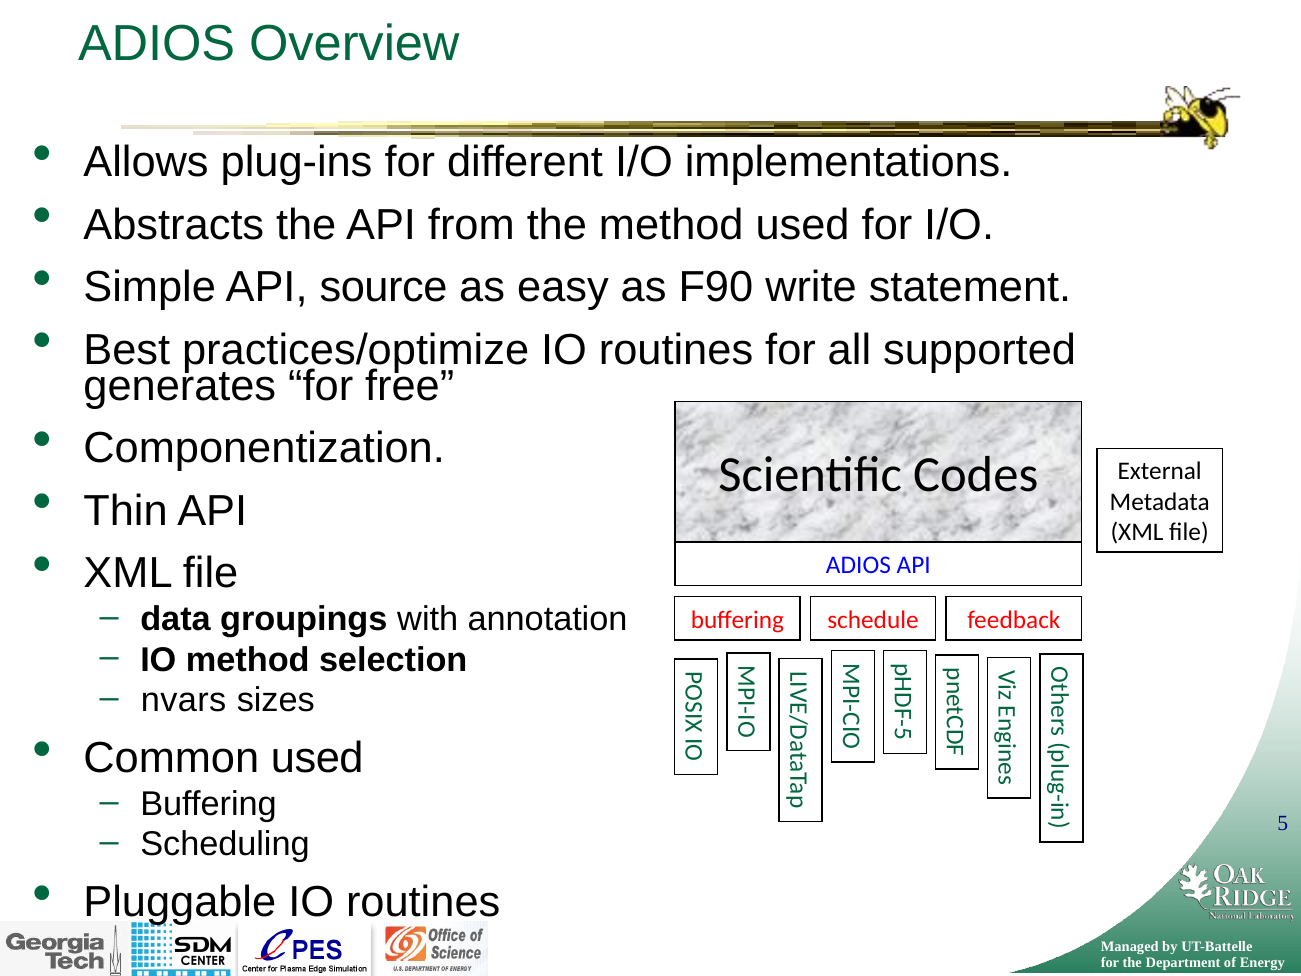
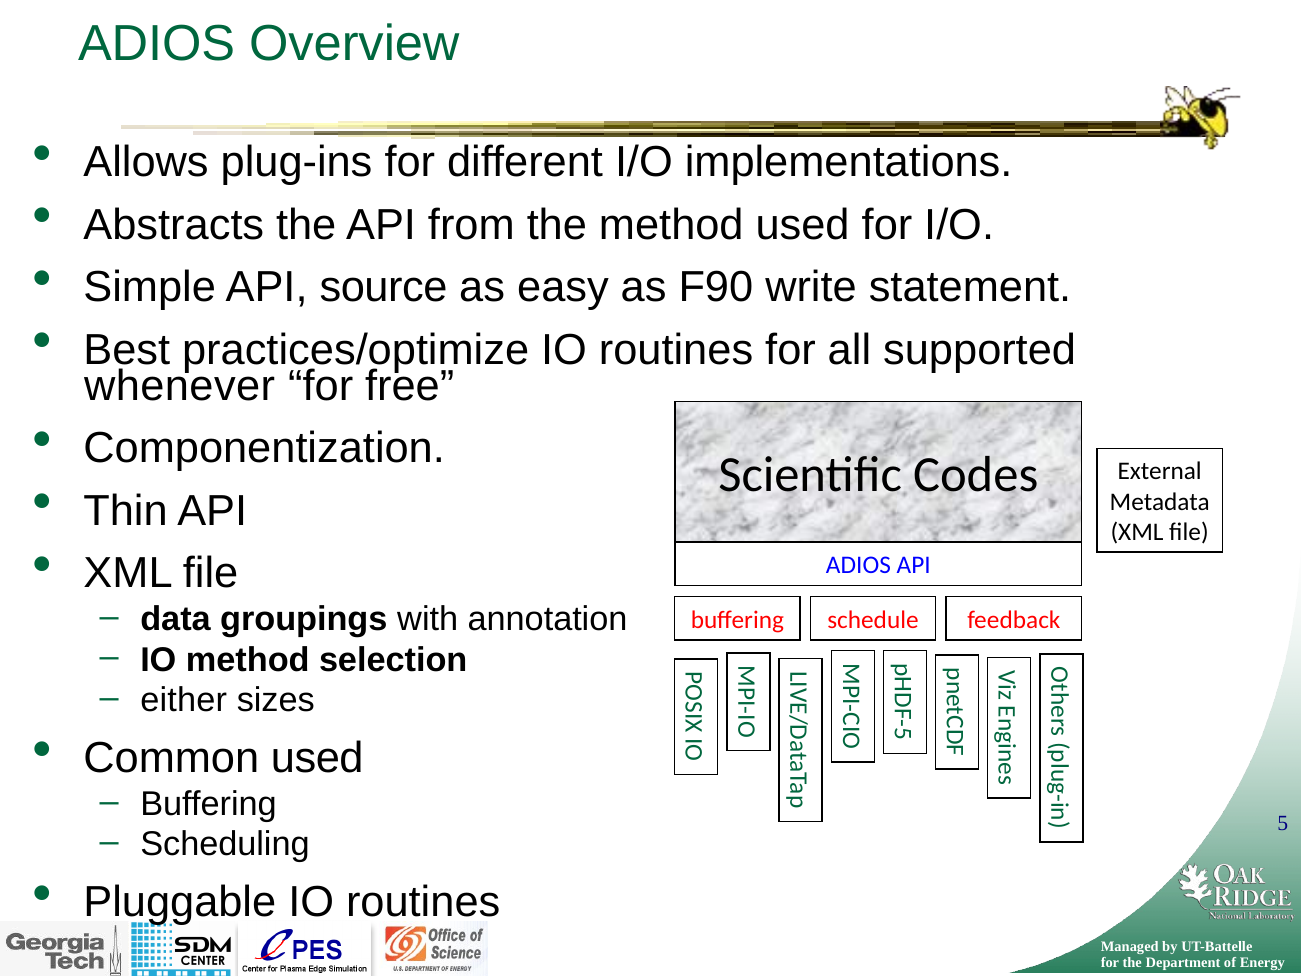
generates: generates -> whenever (180, 386)
nvars: nvars -> either (184, 700)
